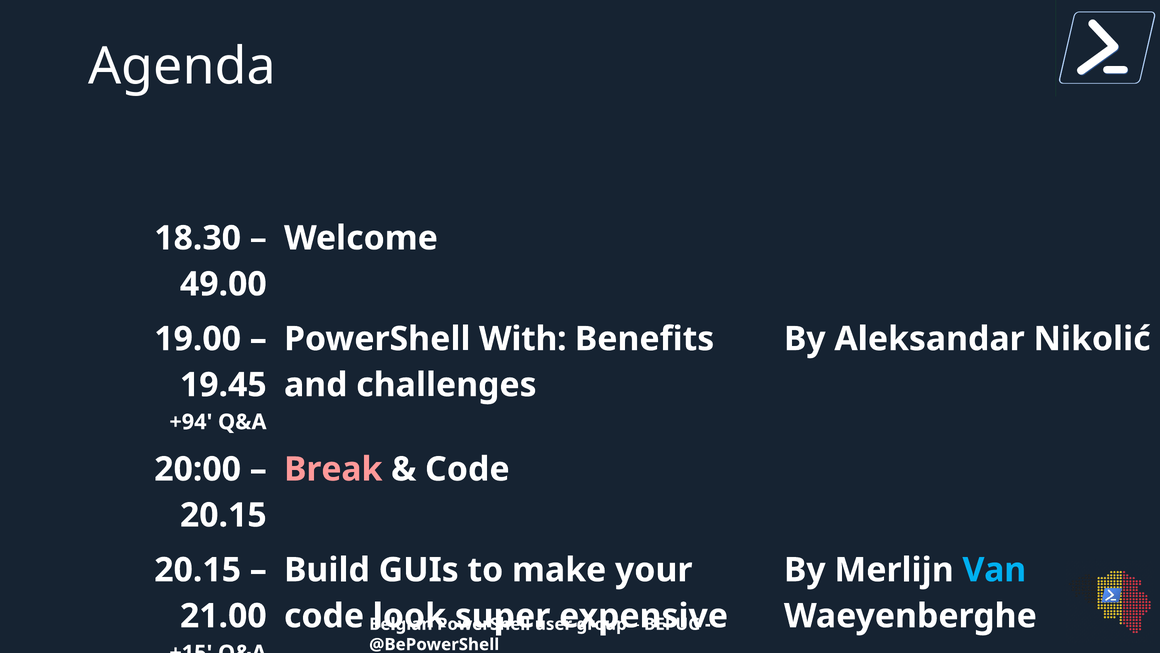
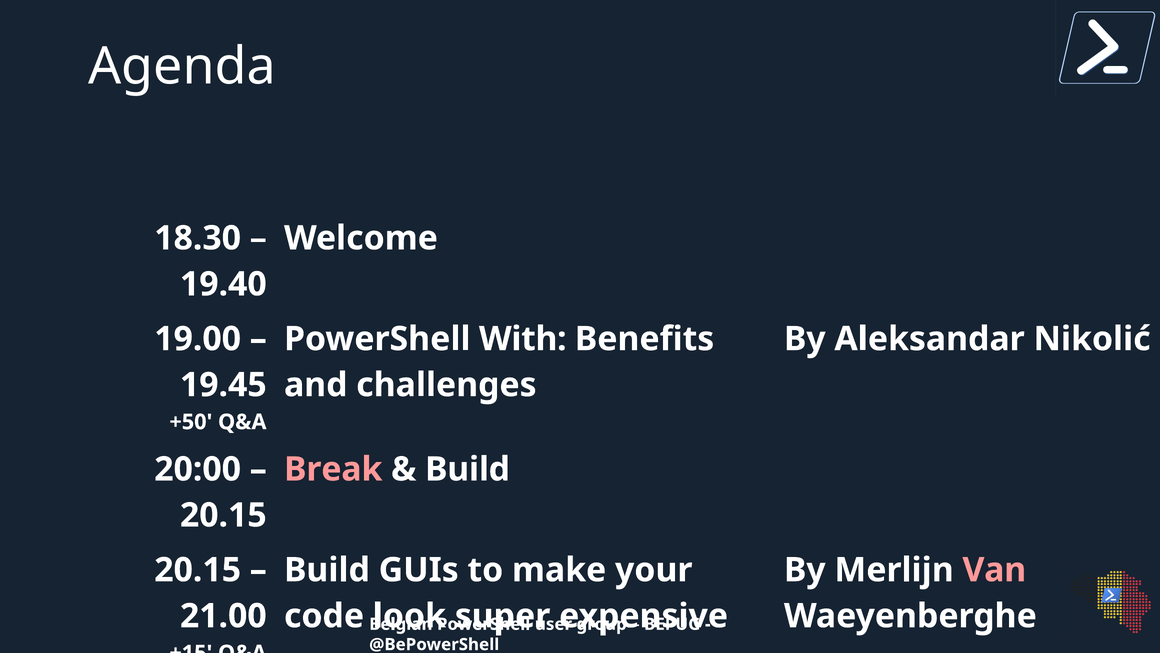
49.00: 49.00 -> 19.40 (223, 284)
+94: +94 -> +50 (191, 422)
Code: Code -> Build (468, 469)
Van colour: light blue -> pink (994, 570)
